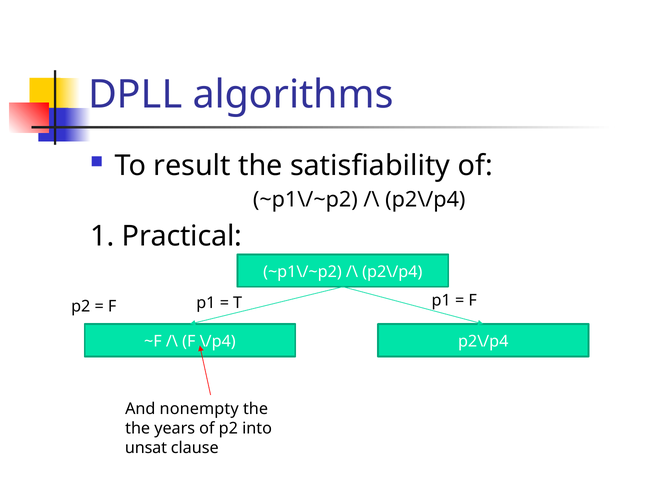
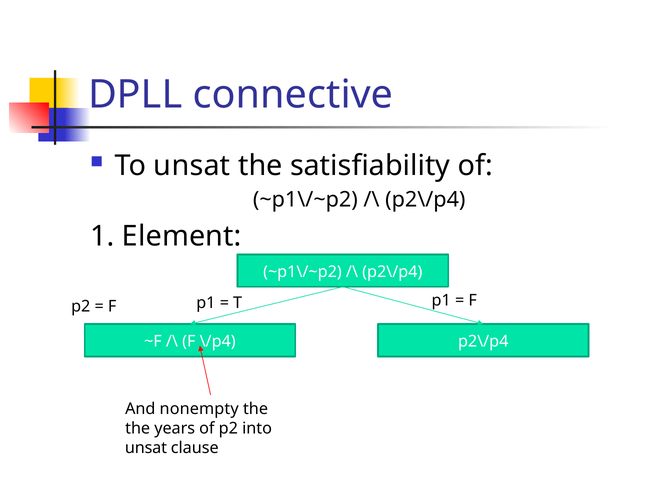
algorithms: algorithms -> connective (293, 95)
To result: result -> unsat (192, 166)
Practical: Practical -> Element (182, 236)
